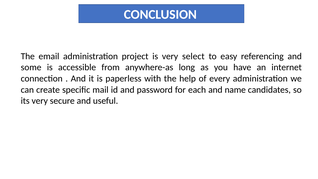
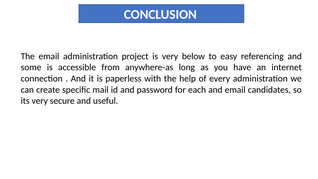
select: select -> below (193, 56)
and name: name -> email (235, 90)
